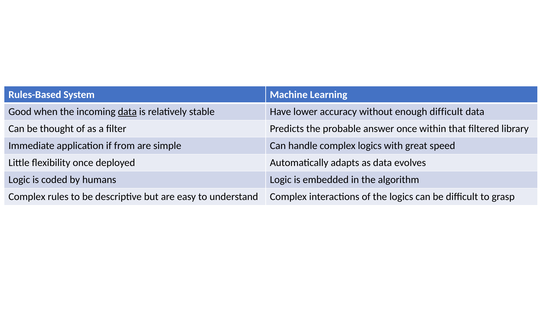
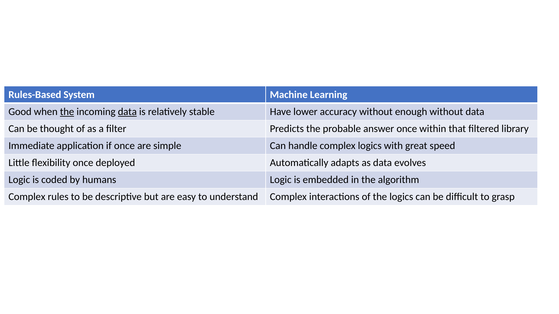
the underline: none -> present (67, 112)
enough difficult: difficult -> without (446, 112)
if from: from -> once (124, 146)
